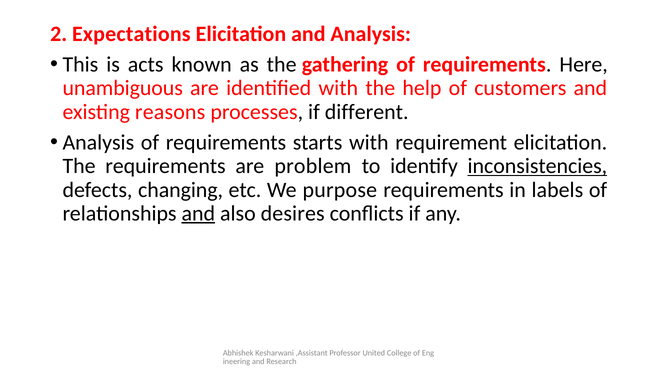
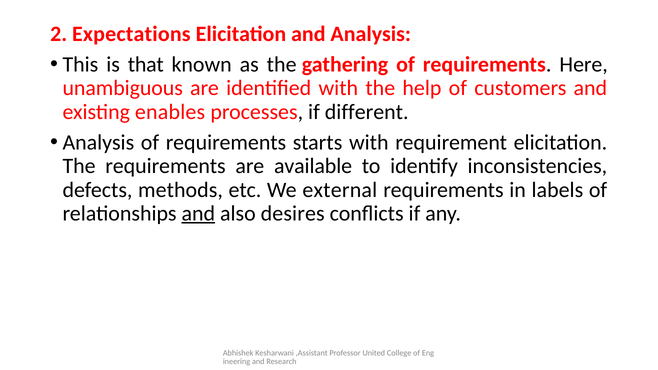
acts: acts -> that (146, 64)
reasons: reasons -> enables (170, 112)
problem: problem -> available (313, 166)
inconsistencies underline: present -> none (537, 166)
changing: changing -> methods (180, 190)
purpose: purpose -> external (340, 190)
